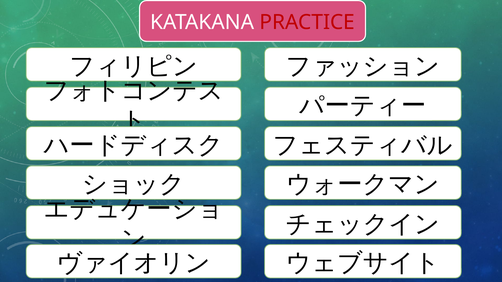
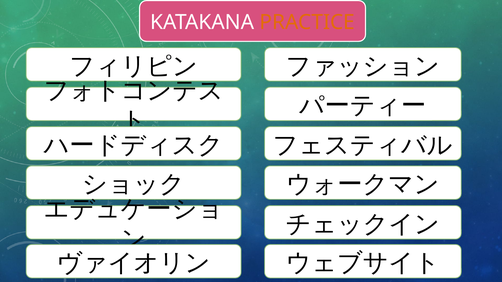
PRACTICE colour: red -> orange (307, 22)
